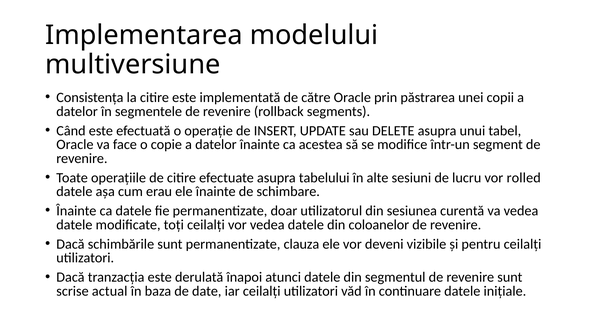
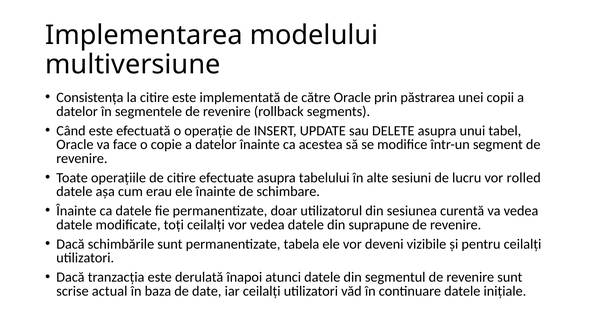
coloanelor: coloanelor -> suprapune (379, 224)
clauza: clauza -> tabela (301, 244)
